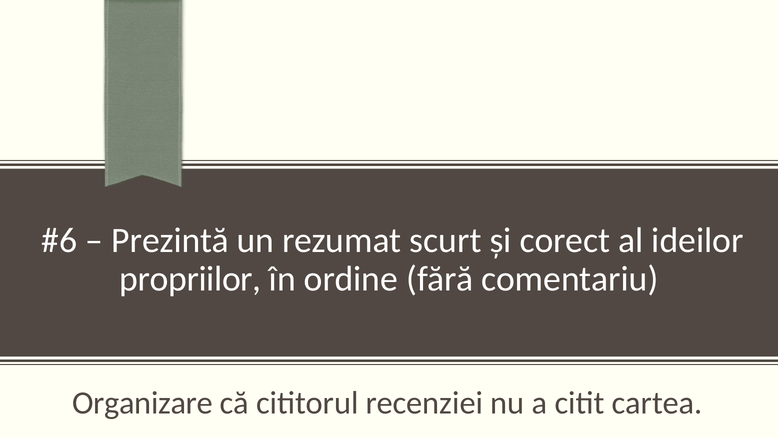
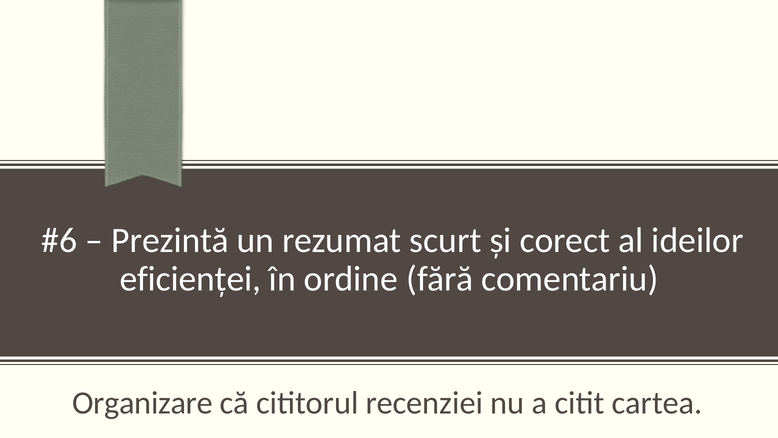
propriilor: propriilor -> eficienței (190, 279)
